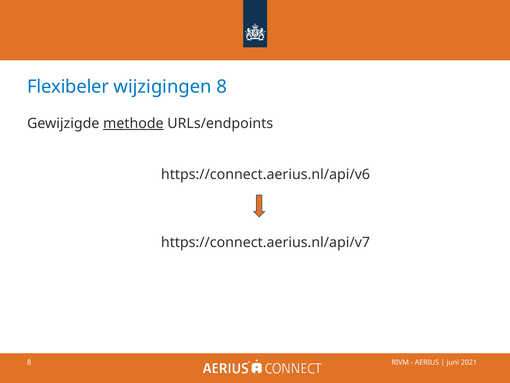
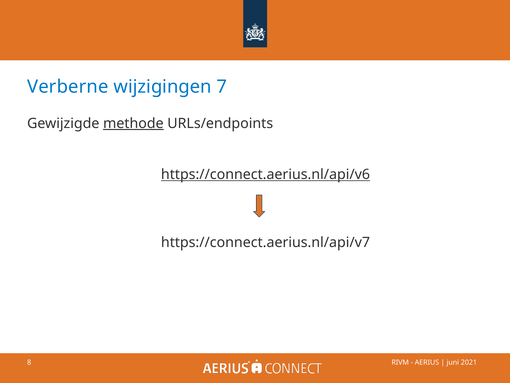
Flexibeler: Flexibeler -> Verberne (68, 87)
wijzigingen 8: 8 -> 7 (222, 87)
https://connect.aerius.nl/api/v6 underline: none -> present (266, 174)
